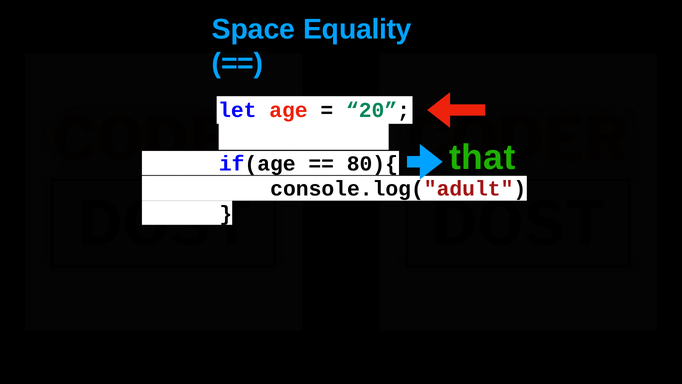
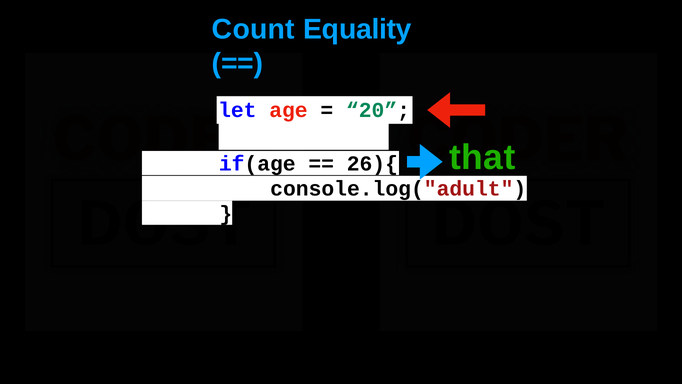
Space: Space -> Count (253, 29)
80){: 80){ -> 26){ (372, 164)
